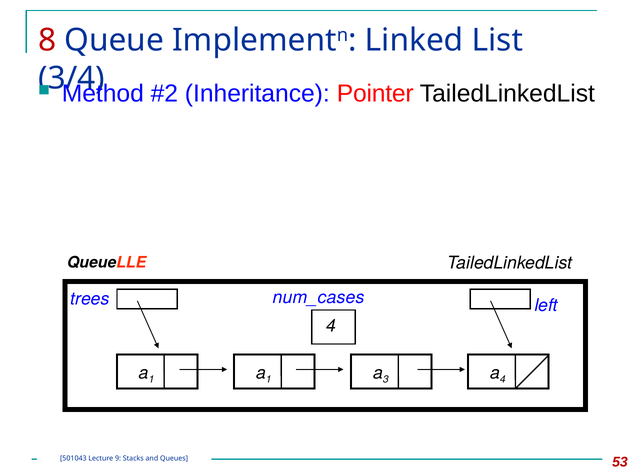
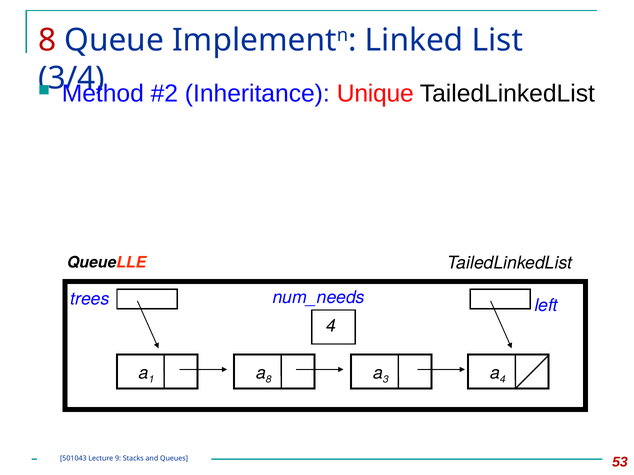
Pointer: Pointer -> Unique (375, 94)
num_cases: num_cases -> num_needs (319, 298)
1: 1 -> 8 (269, 380)
